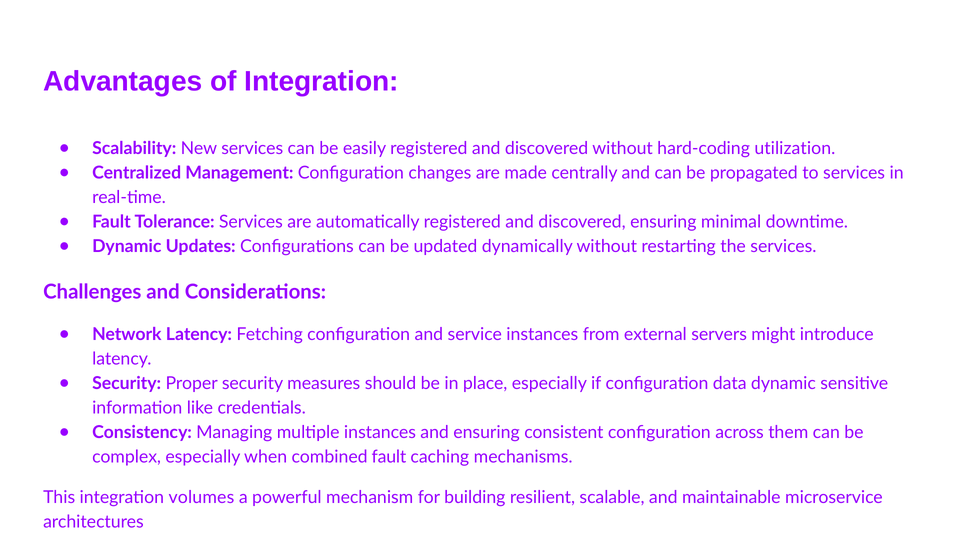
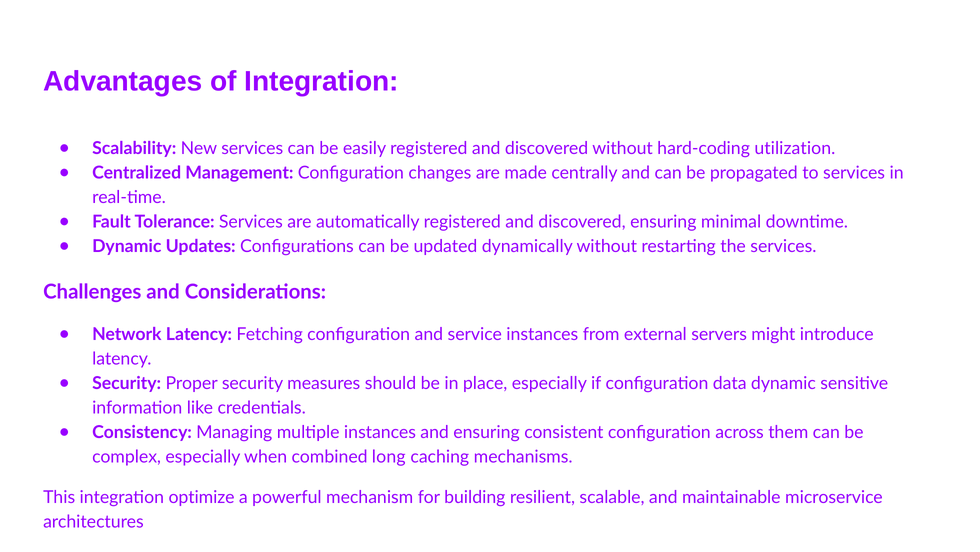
combined fault: fault -> long (389, 456)
volumes: volumes -> optimize (202, 497)
